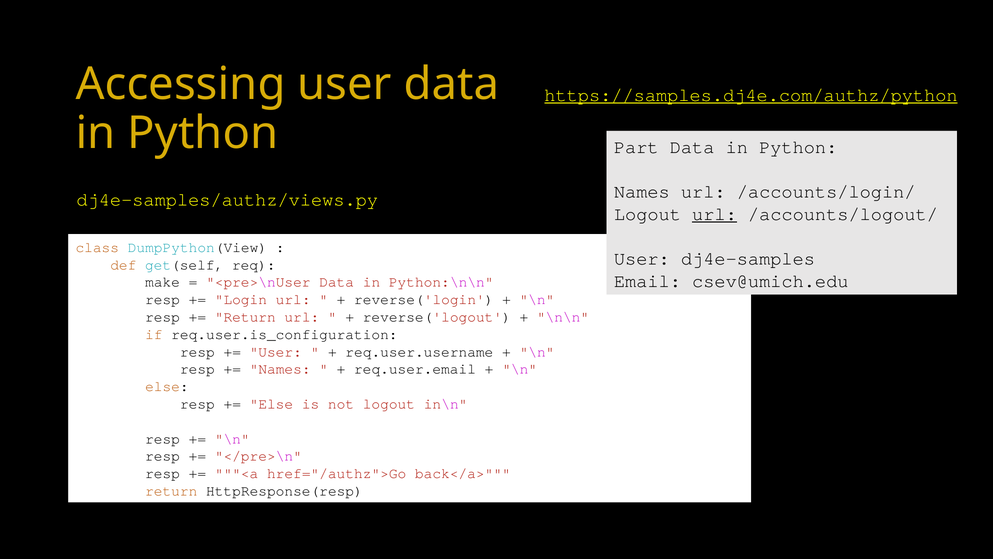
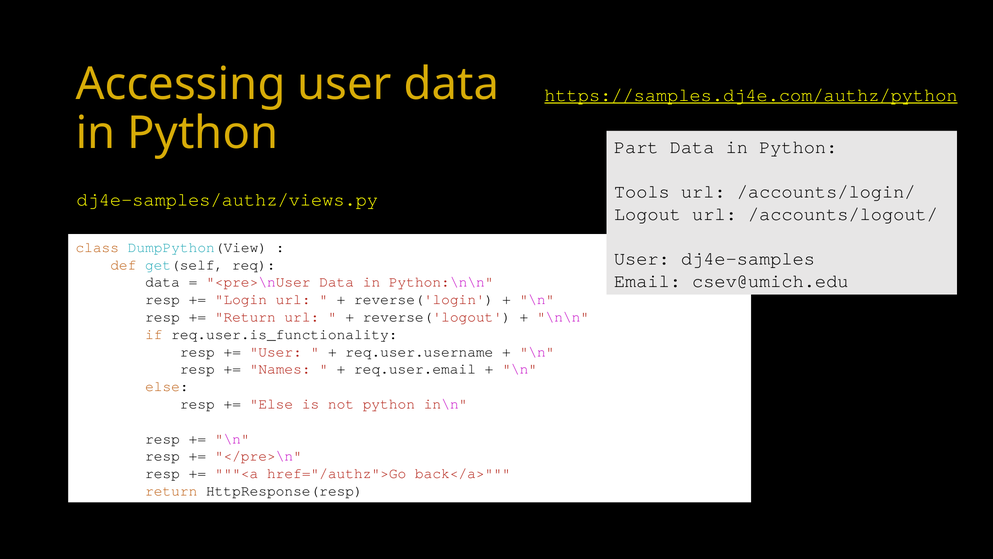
Names: Names -> Tools (642, 192)
url underline: present -> none (714, 214)
make: make -> data (163, 282)
req.user.is_configuration: req.user.is_configuration -> req.user.is_functionality (284, 334)
not logout: logout -> python (389, 404)
